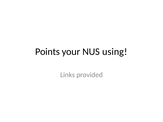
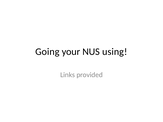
Points: Points -> Going (47, 52)
